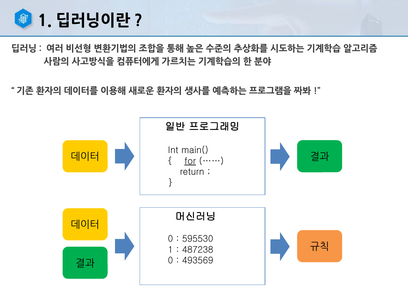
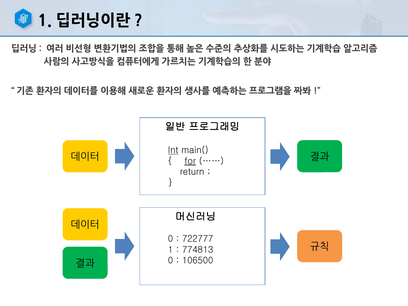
Int underline: none -> present (173, 150)
595530: 595530 -> 722777 (198, 239)
487238: 487238 -> 774813 (198, 250)
493569: 493569 -> 106500 (198, 261)
